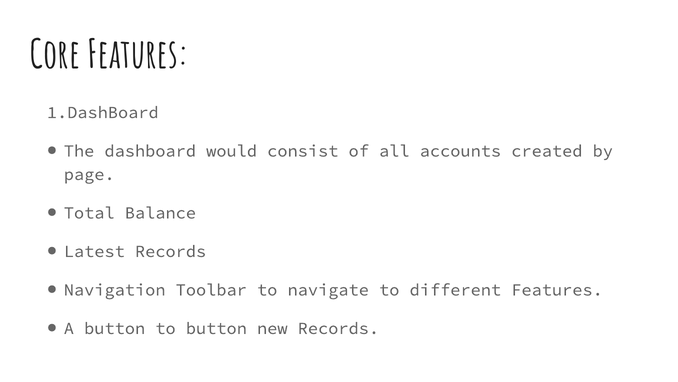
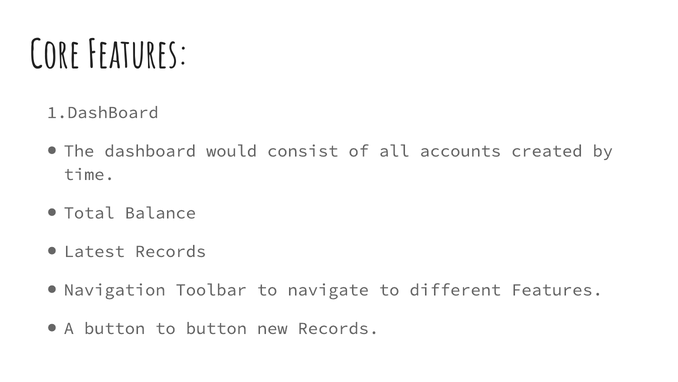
page: page -> time (89, 174)
